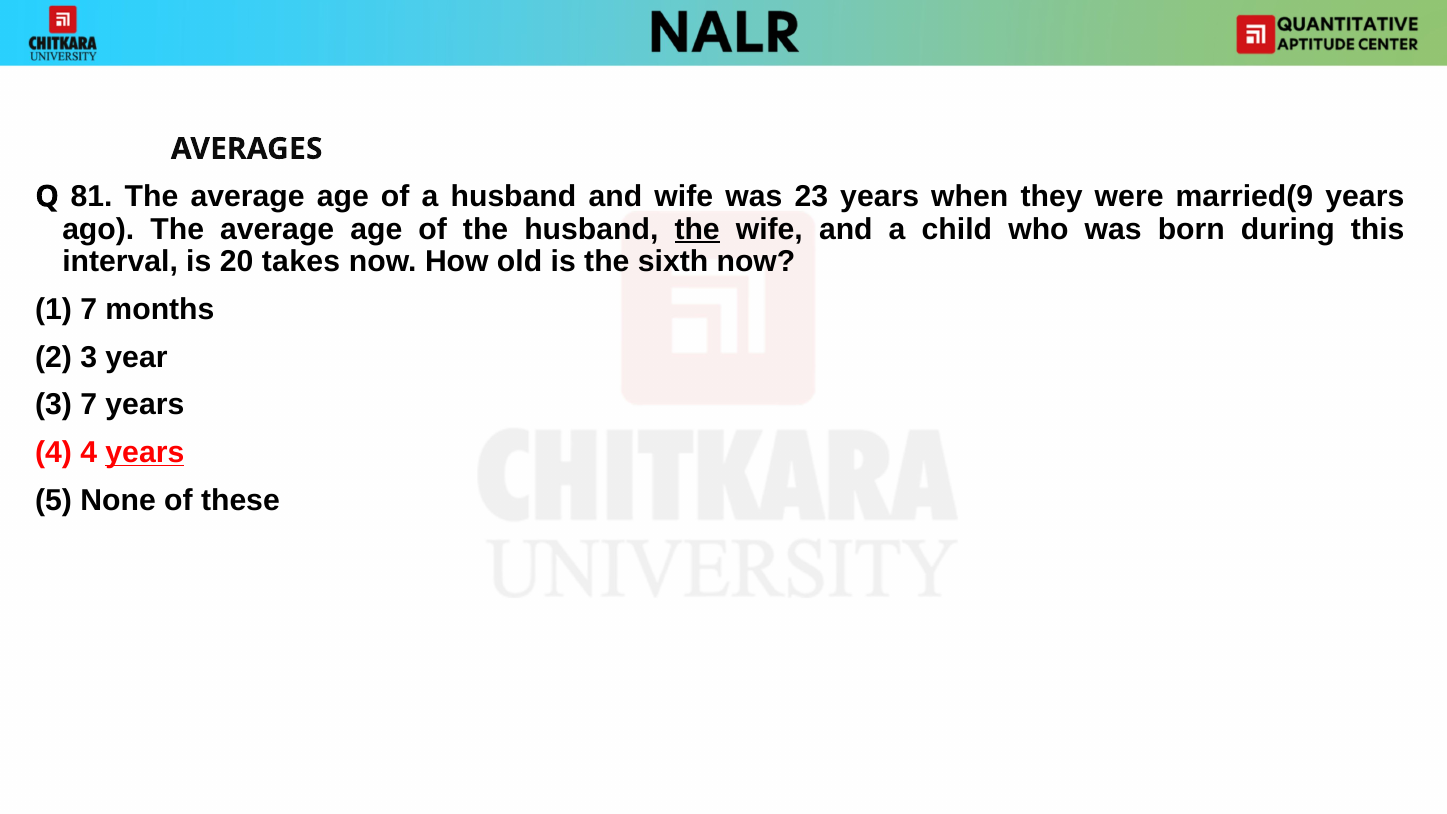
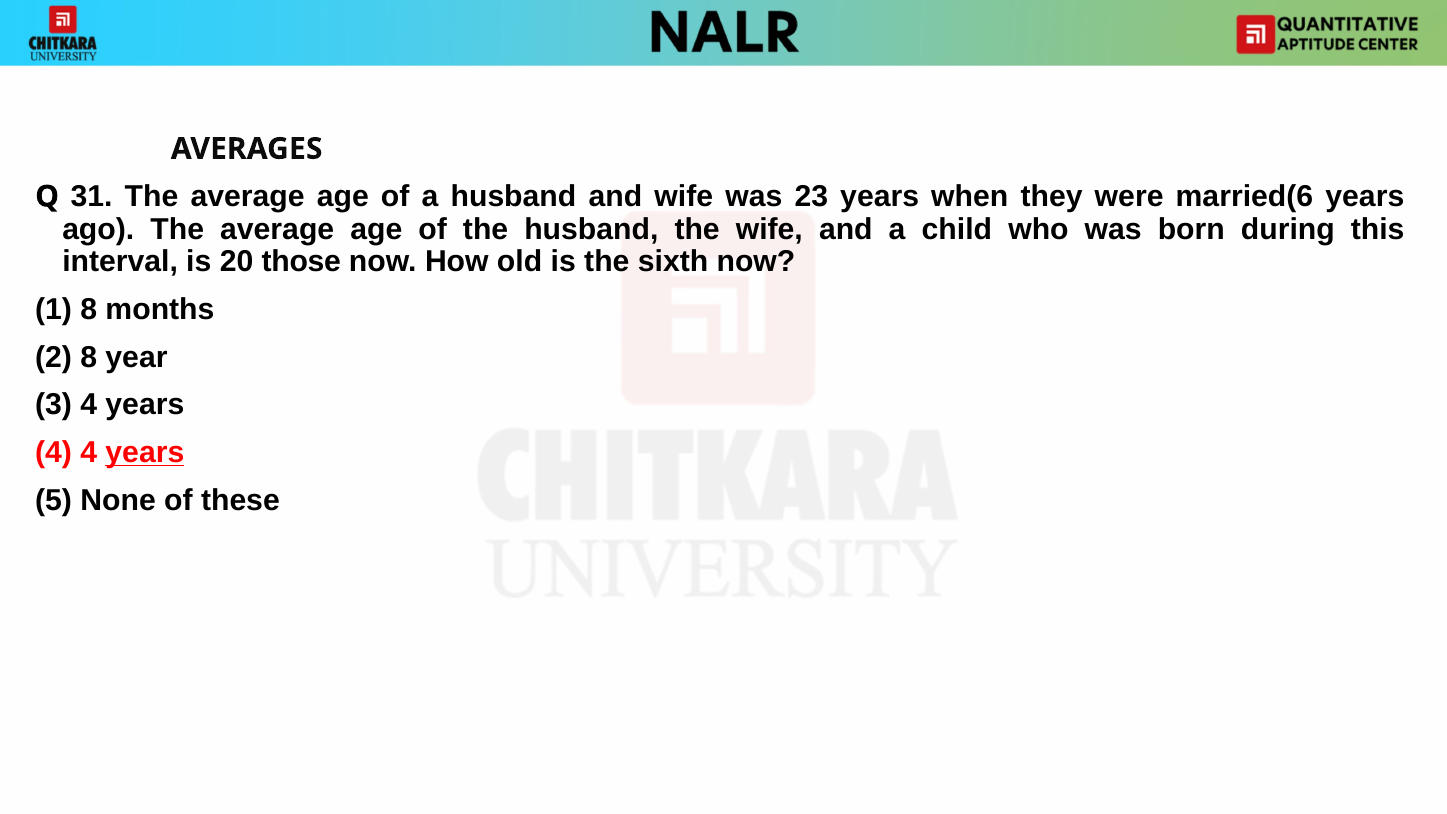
81: 81 -> 31 (92, 196)
married(9: married(9 -> married(6 (1244, 196)
the underline: present -> none (697, 229)
takes: takes -> those (301, 262)
1 7: 7 -> 8 (89, 309)
2 3: 3 -> 8 (89, 357)
3 7: 7 -> 4 (89, 405)
